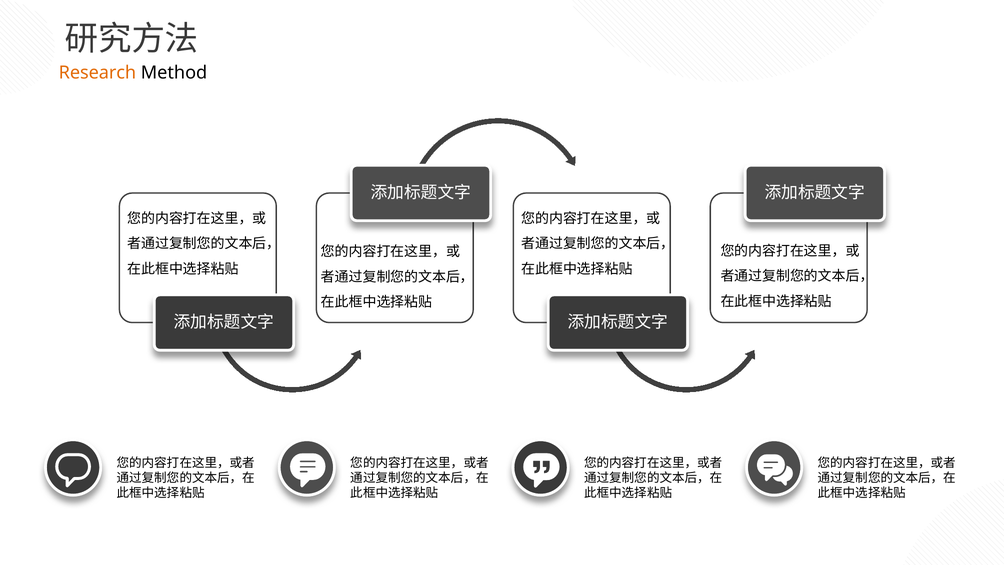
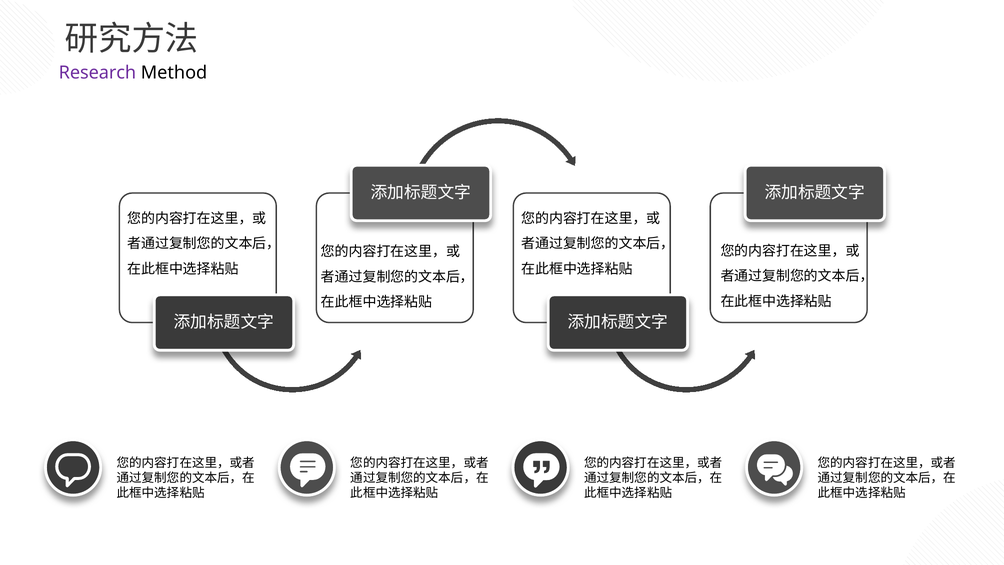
Research colour: orange -> purple (97, 73)
